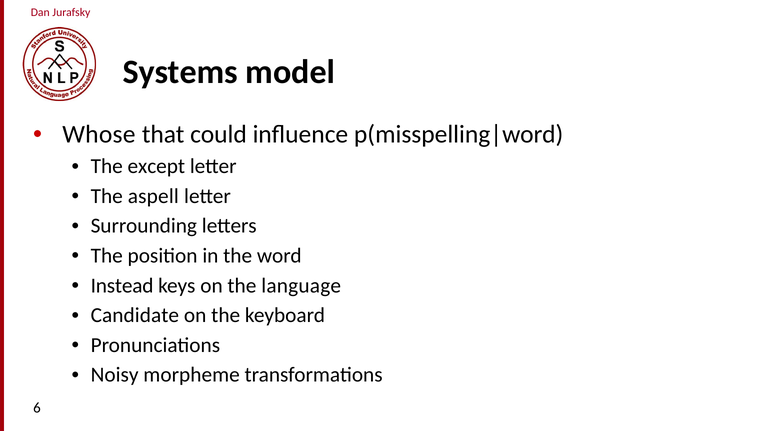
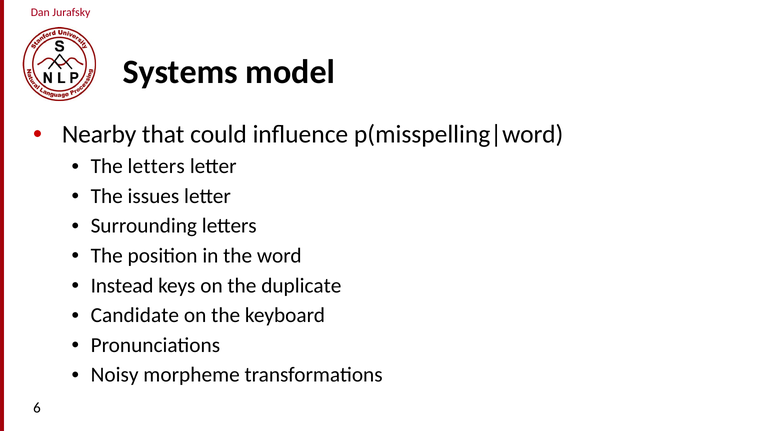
Whose: Whose -> Nearby (99, 134)
The except: except -> letters (156, 166)
aspell: aspell -> issues (153, 196)
language: language -> duplicate (301, 285)
